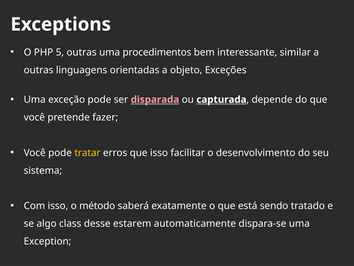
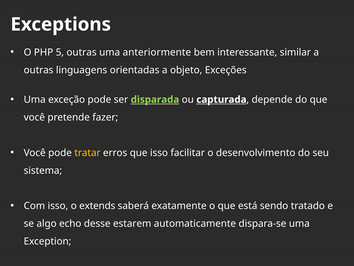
procedimentos: procedimentos -> anteriormente (157, 52)
disparada colour: pink -> light green (155, 99)
método: método -> extends (97, 206)
class: class -> echo (70, 223)
